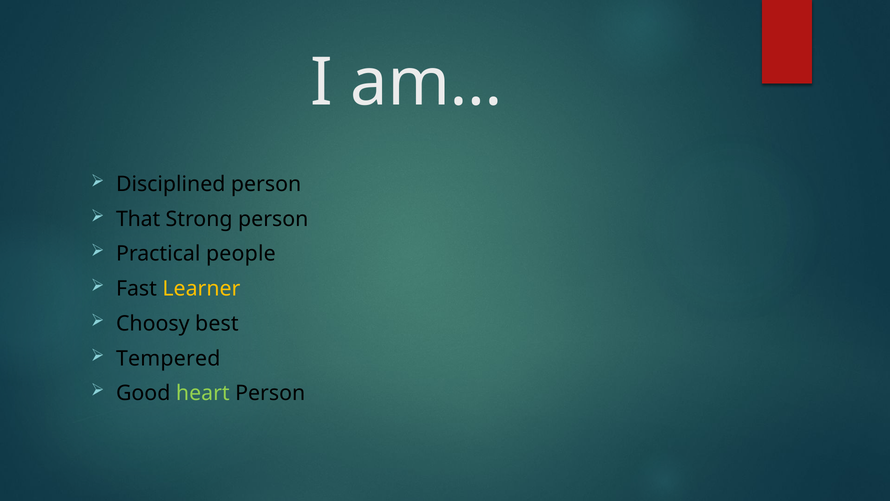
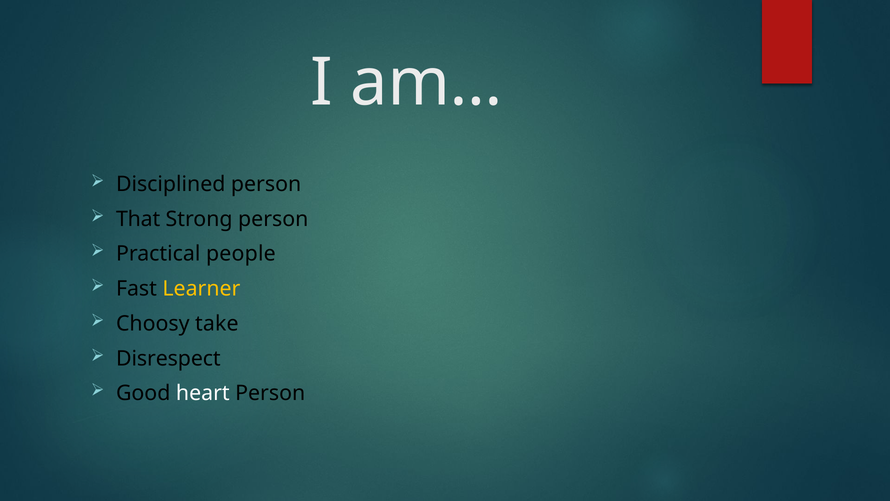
best: best -> take (217, 323)
Tempered: Tempered -> Disrespect (168, 358)
heart colour: light green -> white (203, 393)
